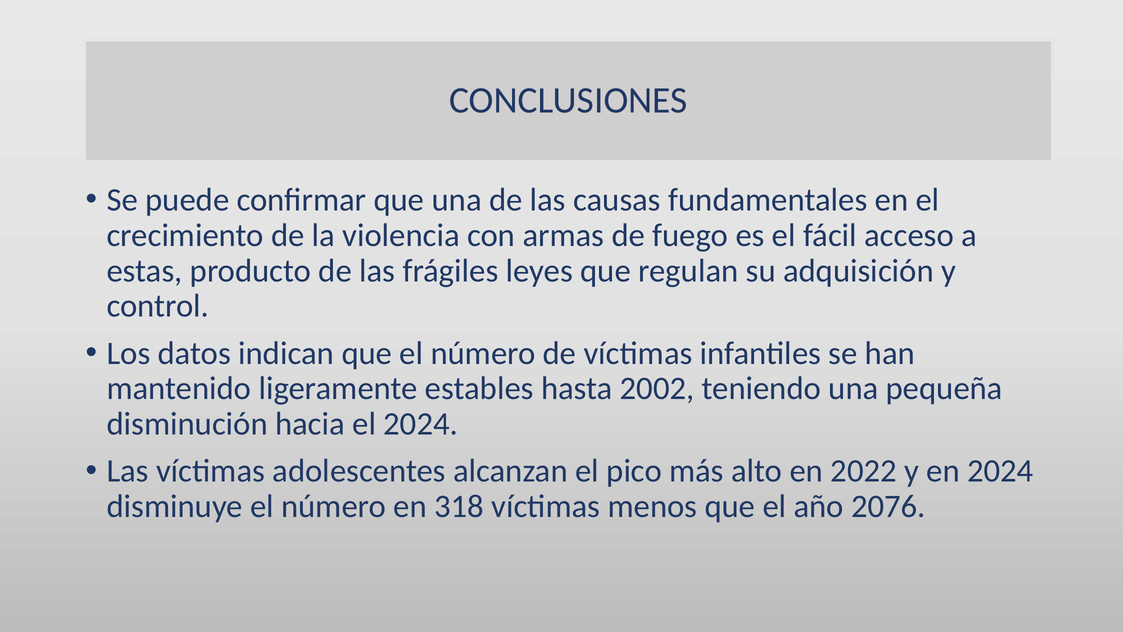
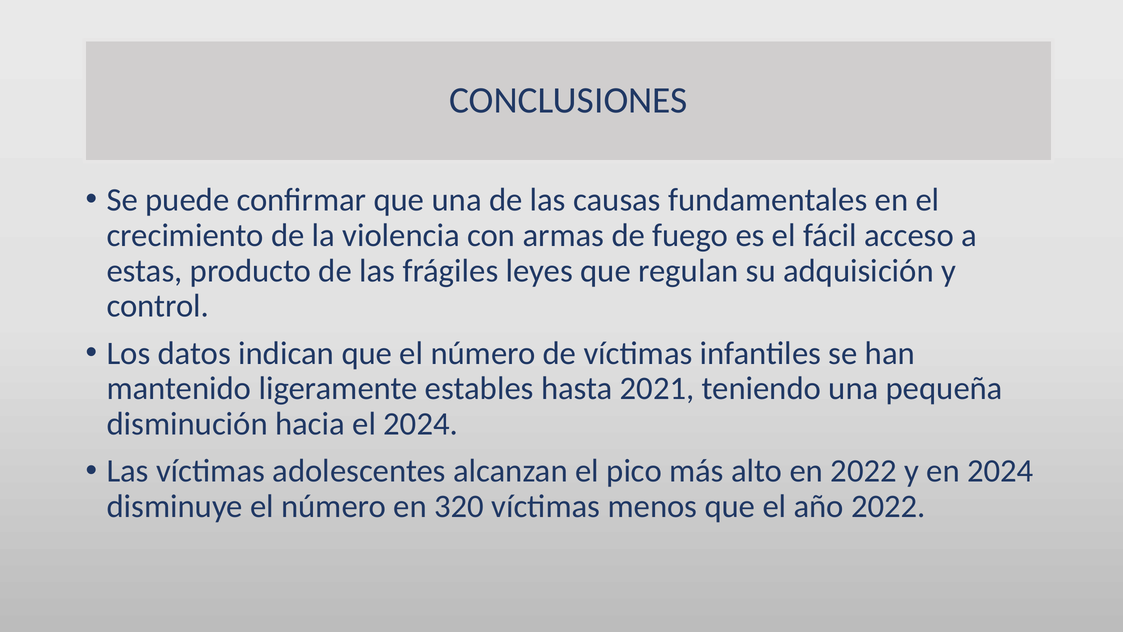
2002: 2002 -> 2021 (657, 388)
318: 318 -> 320 (459, 506)
año 2076: 2076 -> 2022 (888, 506)
